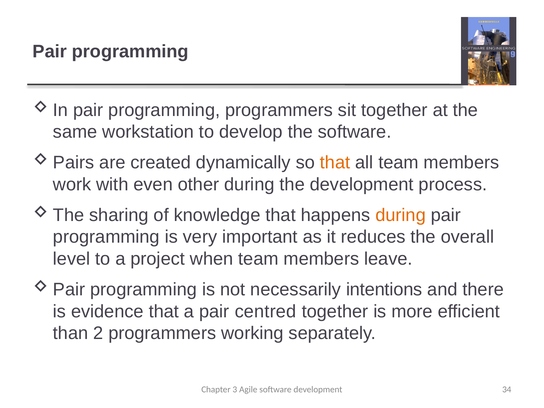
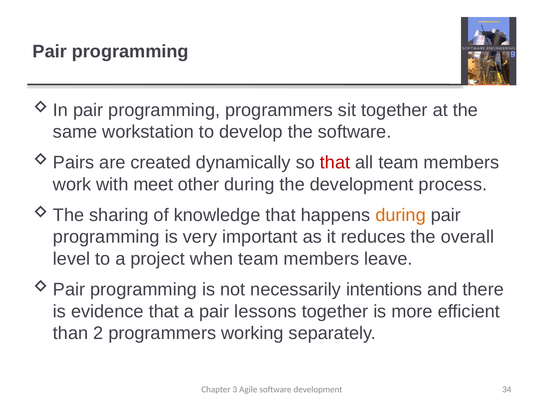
that colour: orange -> red (335, 163)
even: even -> meet (153, 184)
centred: centred -> lessons (265, 311)
